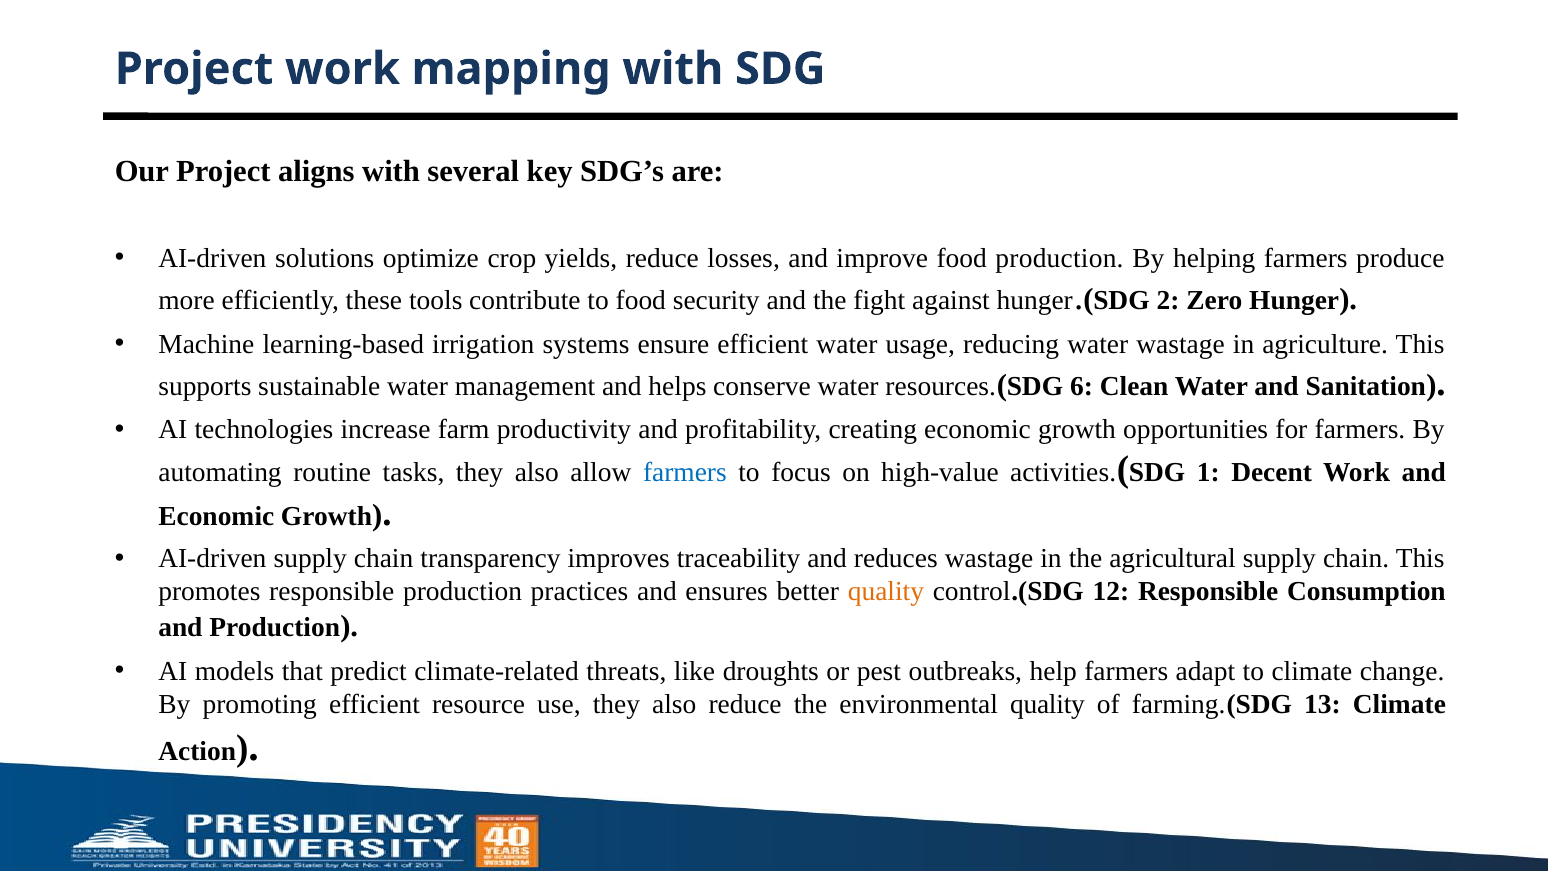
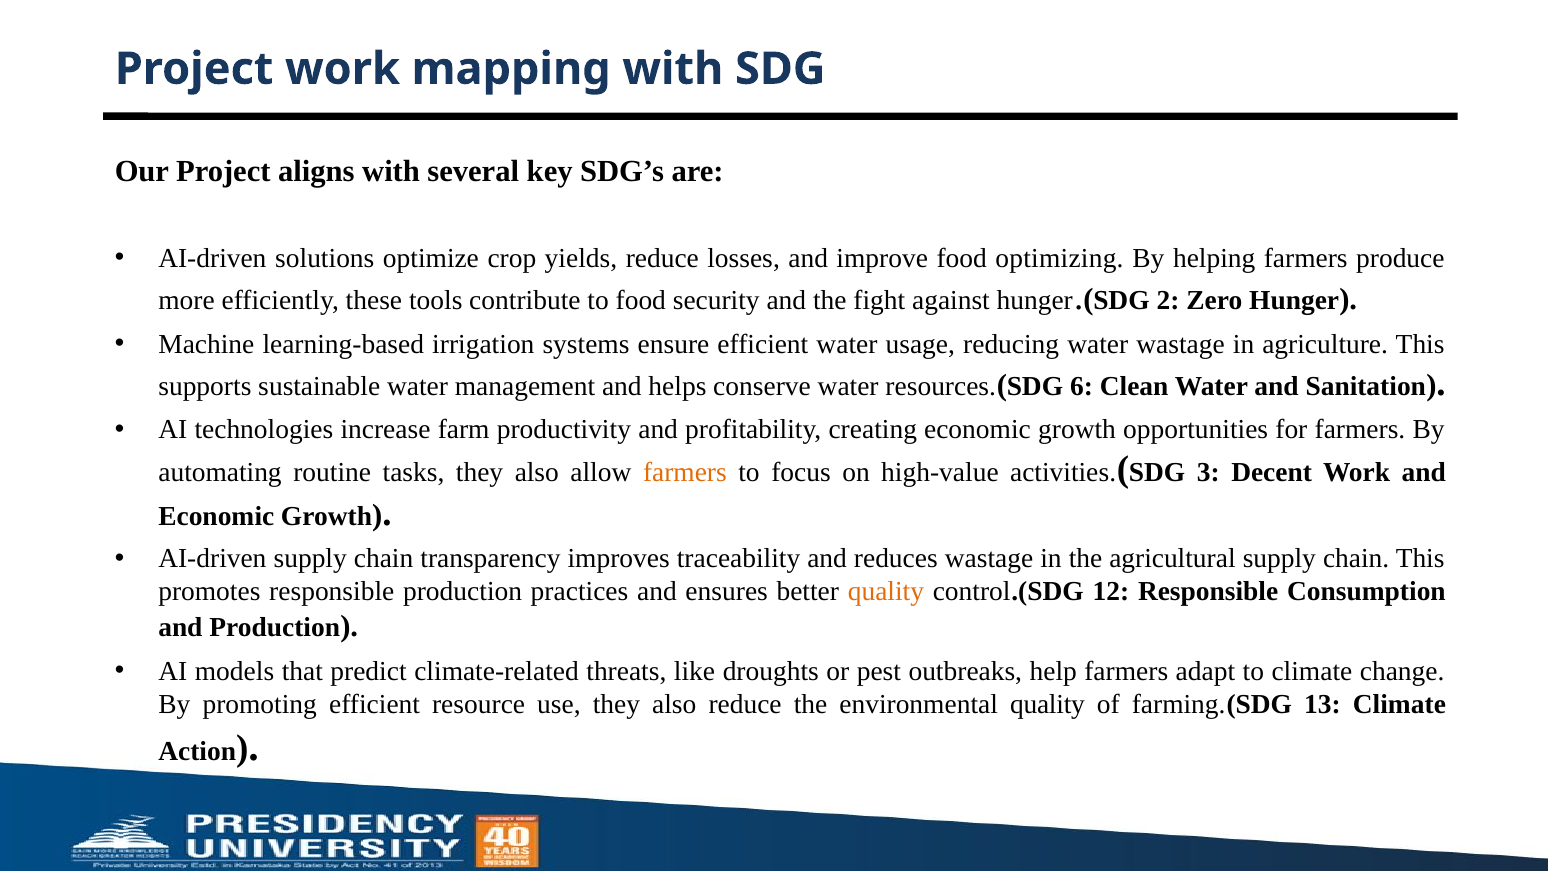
food production: production -> optimizing (1060, 258)
farmers colour: blue -> orange (685, 472)
1: 1 -> 3 (1208, 472)
